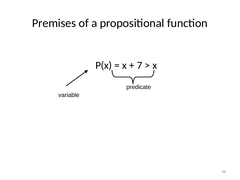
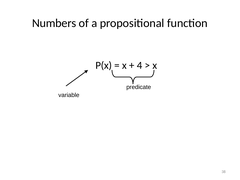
Premises: Premises -> Numbers (54, 23)
7: 7 -> 4 (140, 65)
